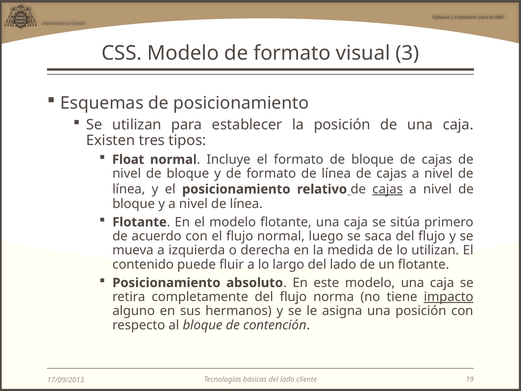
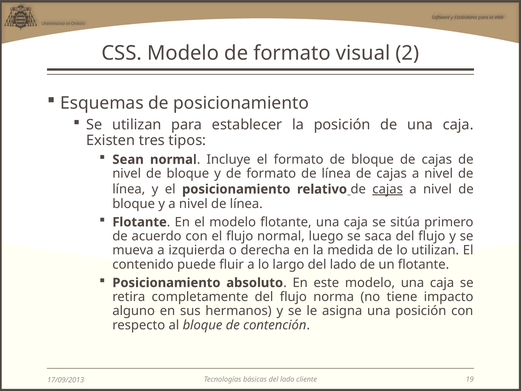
3: 3 -> 2 (407, 53)
Float: Float -> Sean (128, 159)
impacto underline: present -> none (449, 297)
